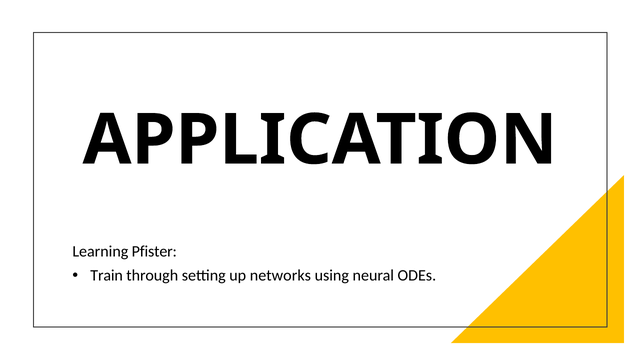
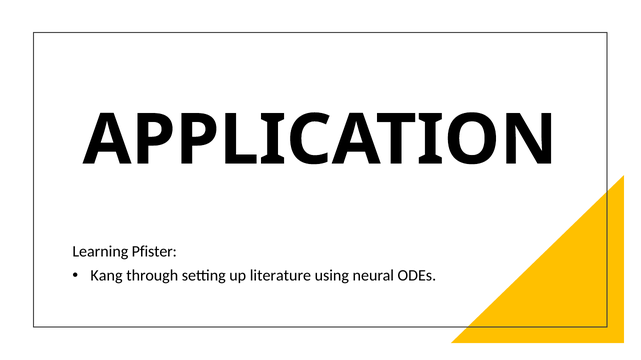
Train: Train -> Kang (107, 276)
networks: networks -> literature (280, 276)
